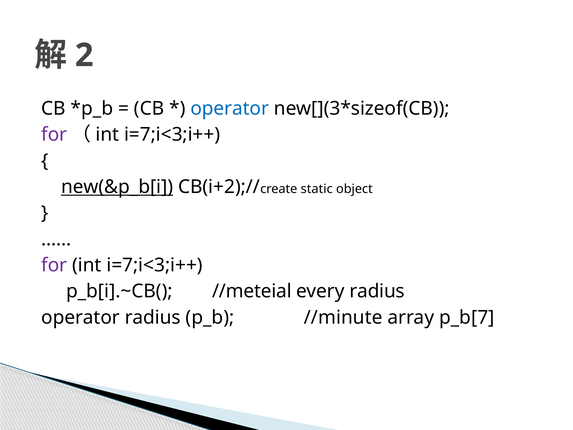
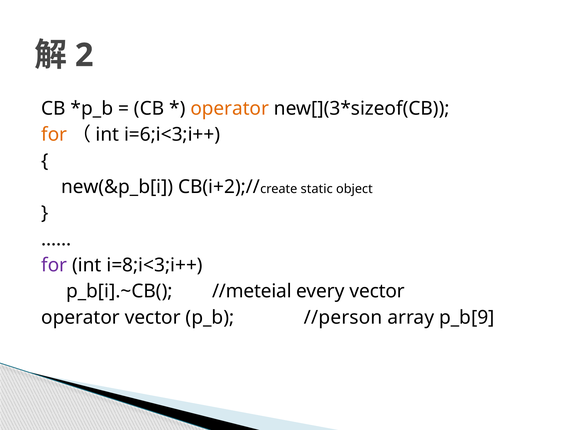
operator colour: blue -> orange (230, 108)
for colour: purple -> orange (54, 135)
i=7;i<3;i++: i=7;i<3;i++ -> i=6;i<3;i++ (172, 135)
new(&p_b[i underline: present -> none (117, 187)
i=7;i<3;i++: i=7;i<3;i++ -> i=8;i<3;i++ (155, 265)
every radius: radius -> vector (377, 291)
operator radius: radius -> vector (153, 317)
//minute: //minute -> //person (343, 317)
p_b[7: p_b[7 -> p_b[9 (467, 317)
